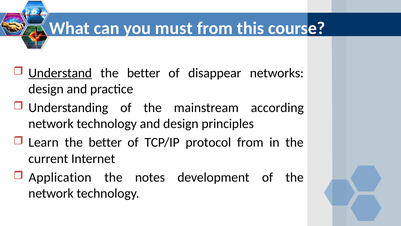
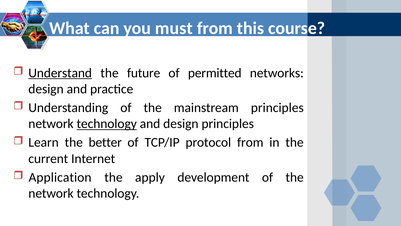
better: better -> future (144, 73)
disappear: disappear -> permitted (215, 73)
mainstream according: according -> principles (277, 108)
technology underline: none -> present (107, 124)
notes: notes -> apply (150, 177)
